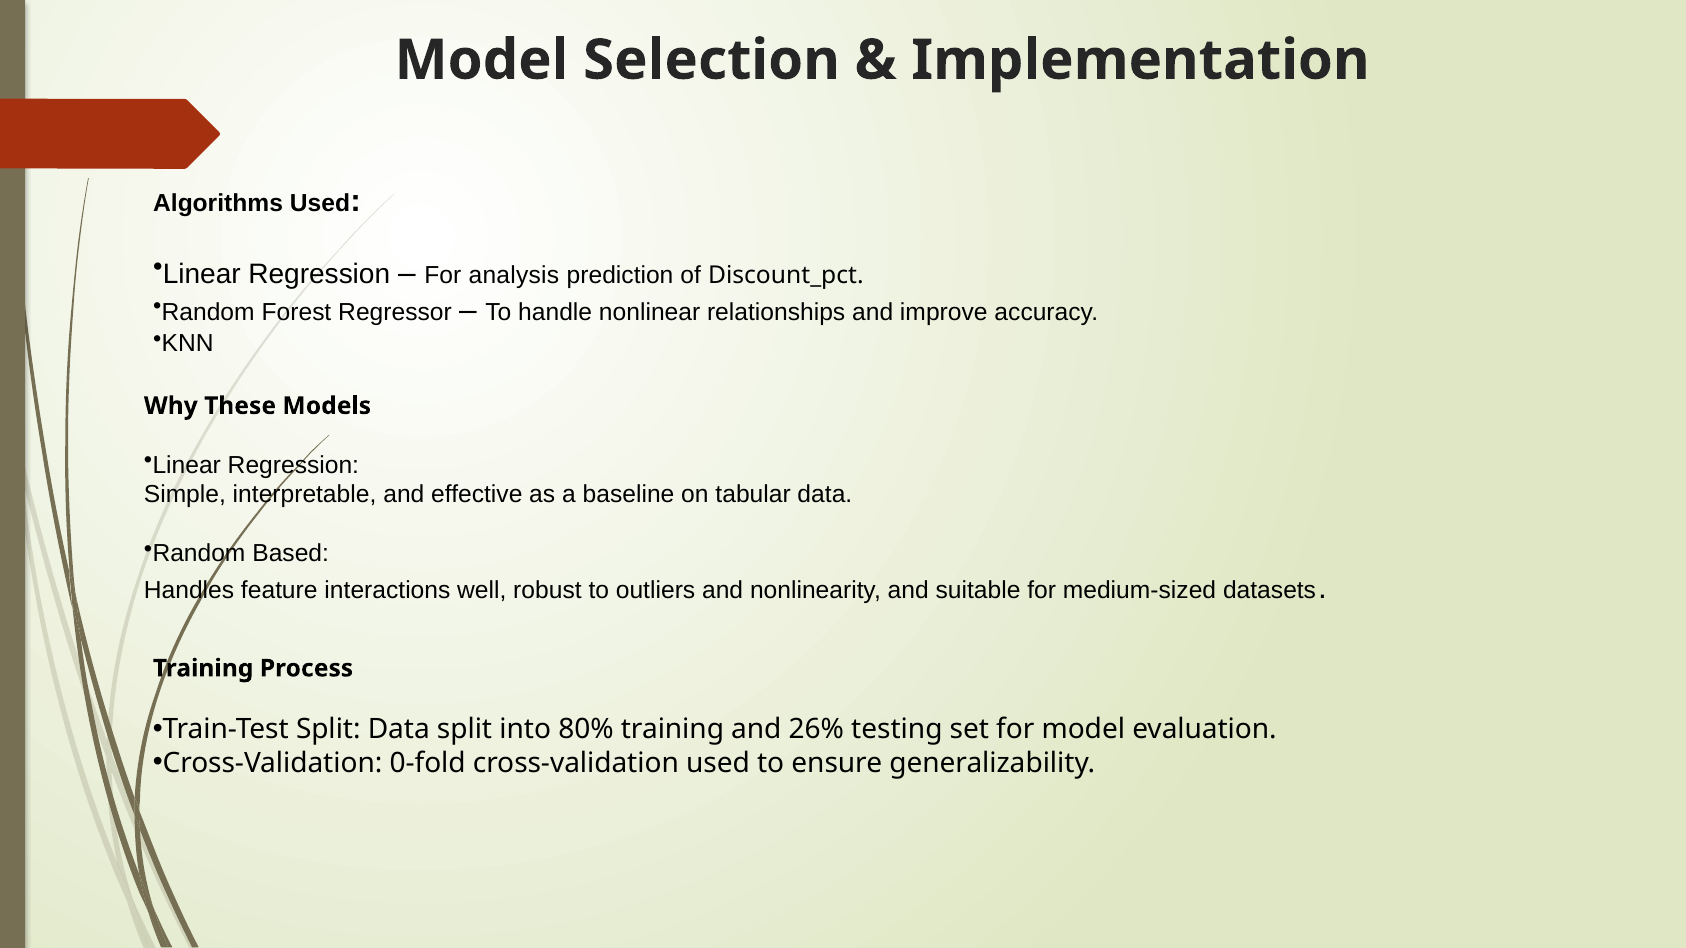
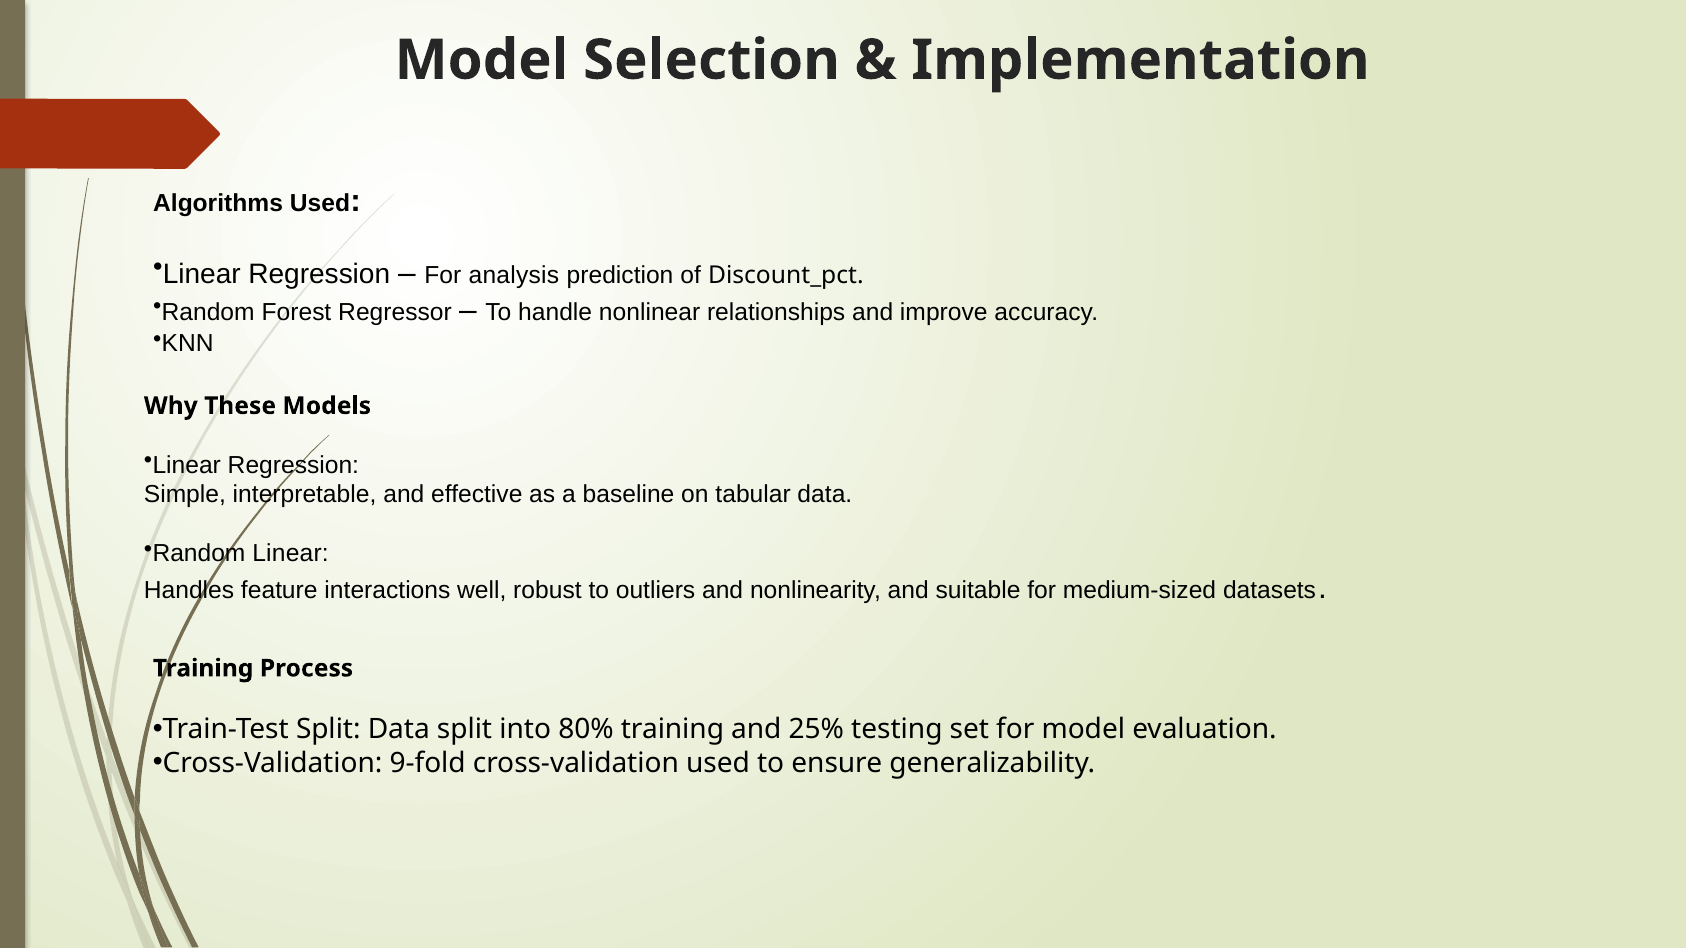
Random Based: Based -> Linear (291, 554)
26%: 26% -> 25% (816, 730)
0-fold: 0-fold -> 9-fold (428, 764)
